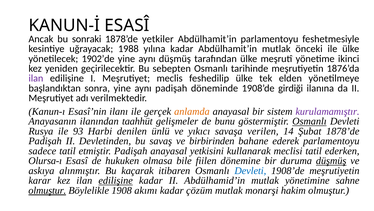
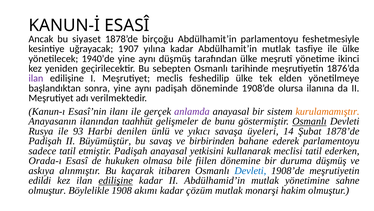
sonraki: sonraki -> siyaset (87, 39)
yetkiler: yetkiler -> birçoğu (158, 39)
1988: 1988 -> 1907 (128, 49)
önceki: önceki -> tasfiye (309, 49)
1902’de: 1902’de -> 1940’de (98, 58)
girdiği: girdiği -> olursa (291, 88)
anlamda colour: orange -> purple (192, 111)
kurulamamıştır colour: purple -> orange (327, 111)
verilen: verilen -> üyeleri (263, 131)
Devletinden: Devletinden -> Büyümüştür (105, 141)
Olursa-ı: Olursa-ı -> Orada-ı (45, 160)
düşmüş underline: present -> none (331, 160)
karar: karar -> edildi (40, 180)
olmuştur underline: present -> none (47, 190)
